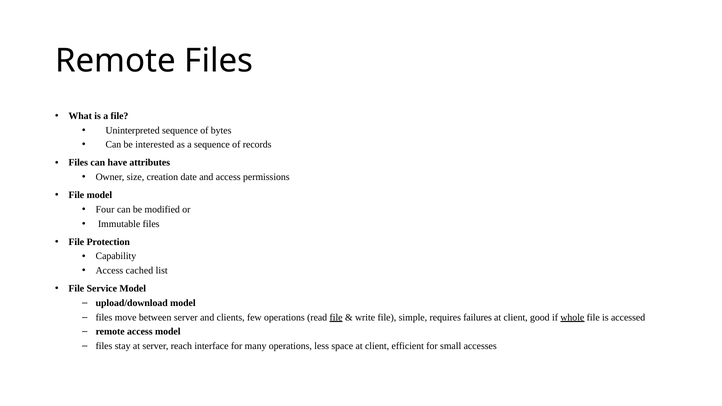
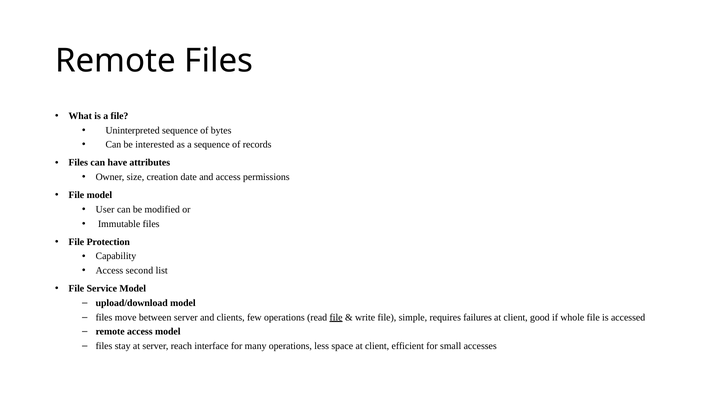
Four: Four -> User (105, 210)
cached: cached -> second (139, 271)
whole underline: present -> none (572, 317)
